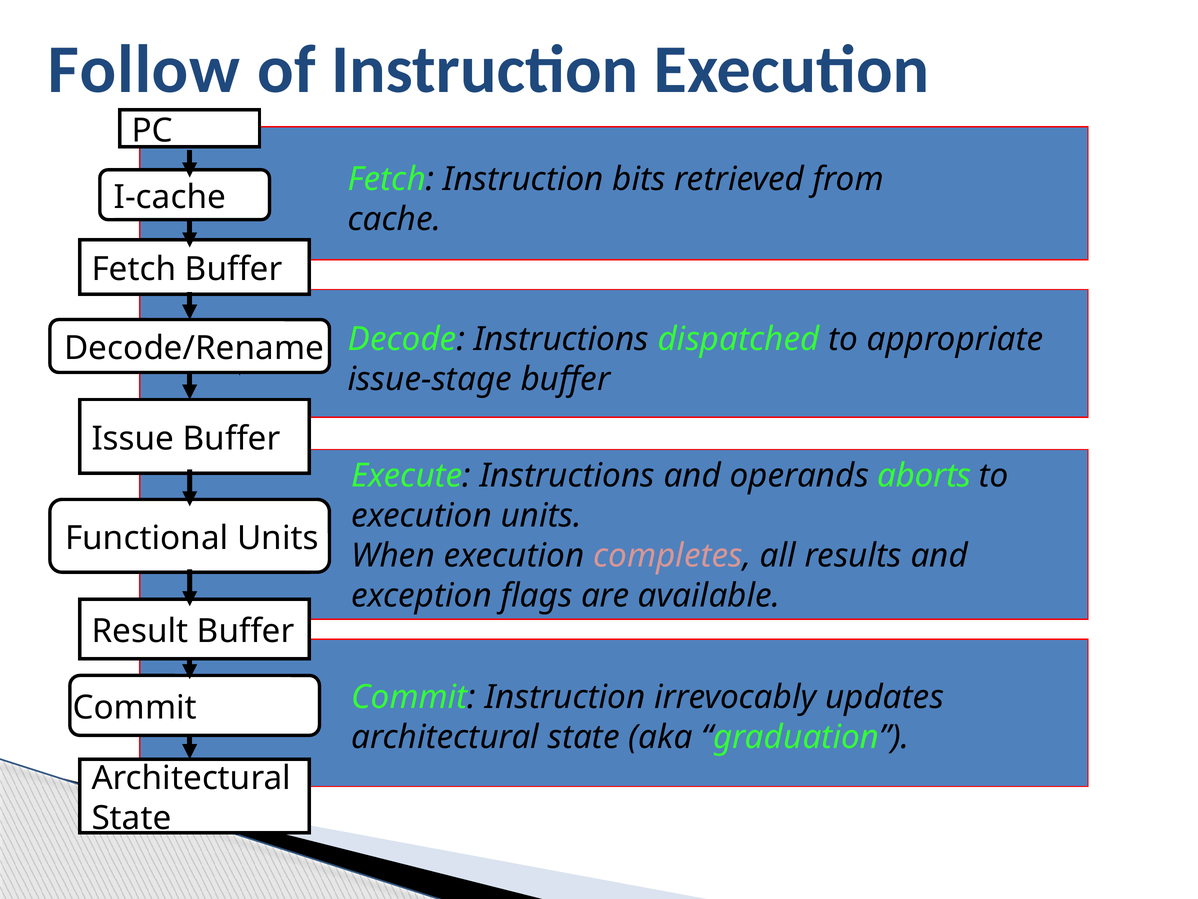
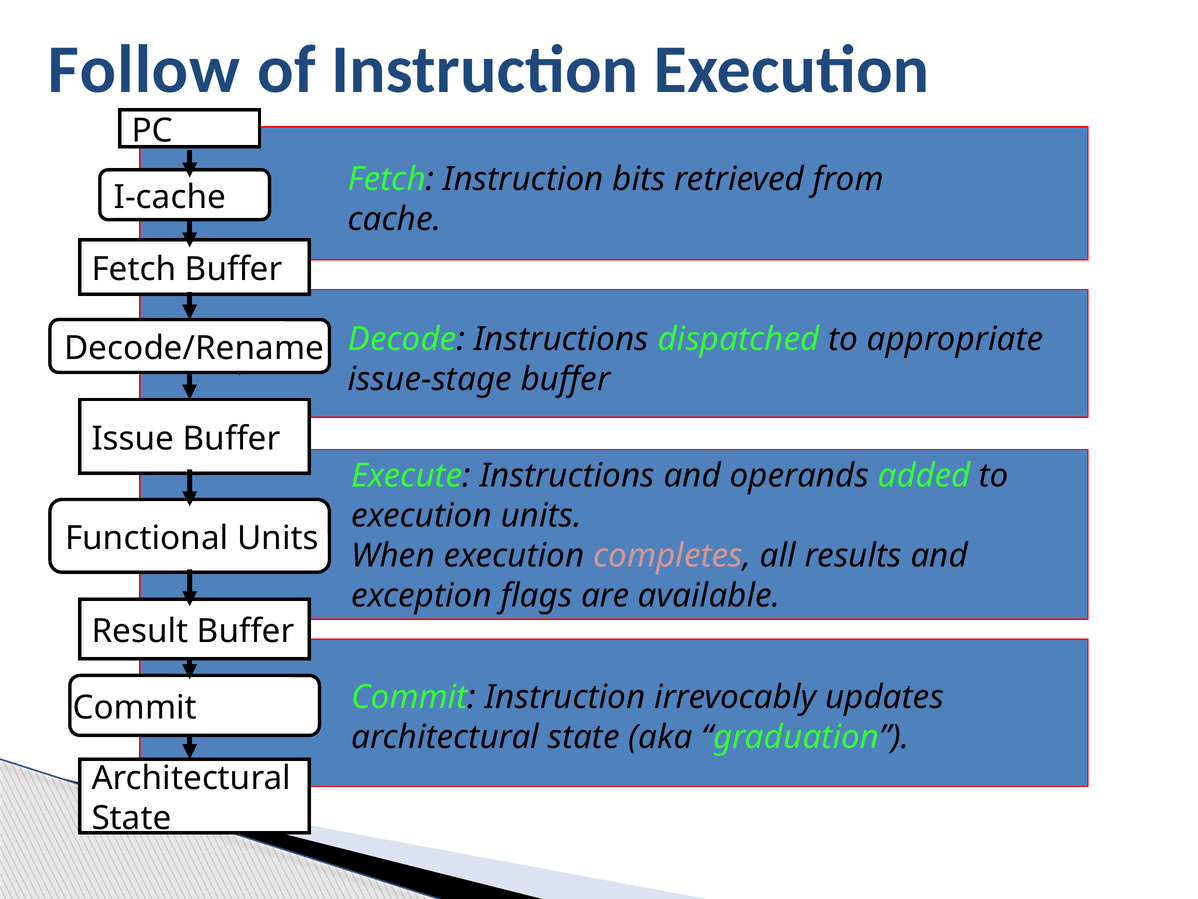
aborts: aborts -> added (924, 475)
